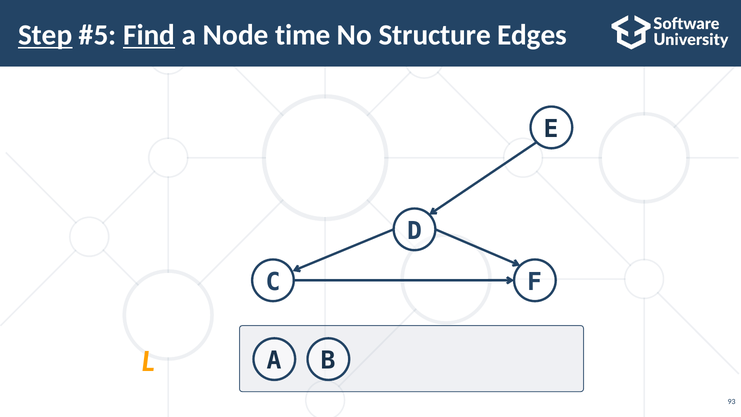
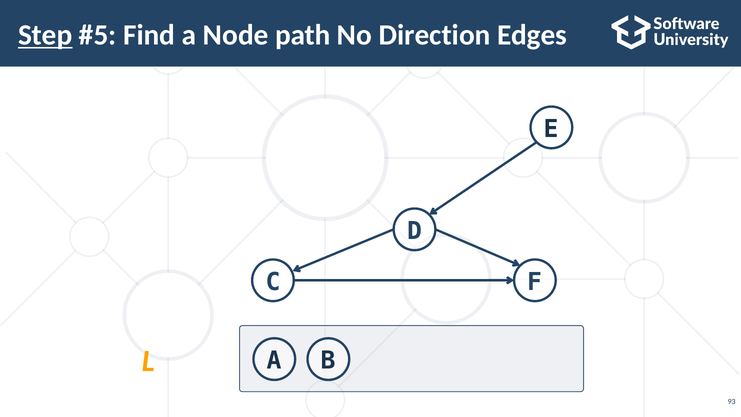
Find underline: present -> none (149, 35)
time: time -> path (303, 35)
Structure: Structure -> Direction (435, 35)
